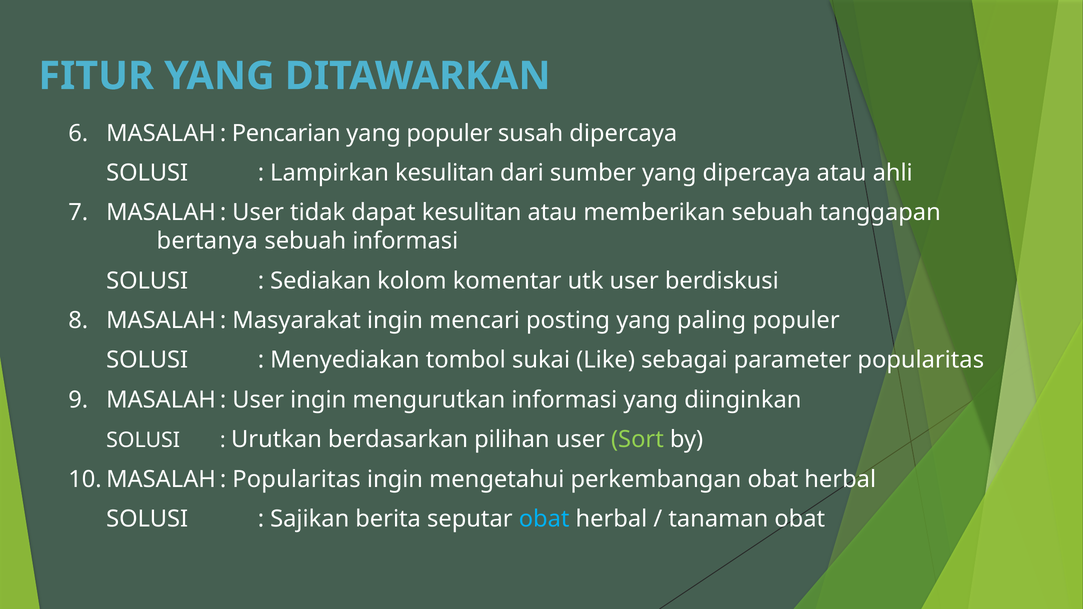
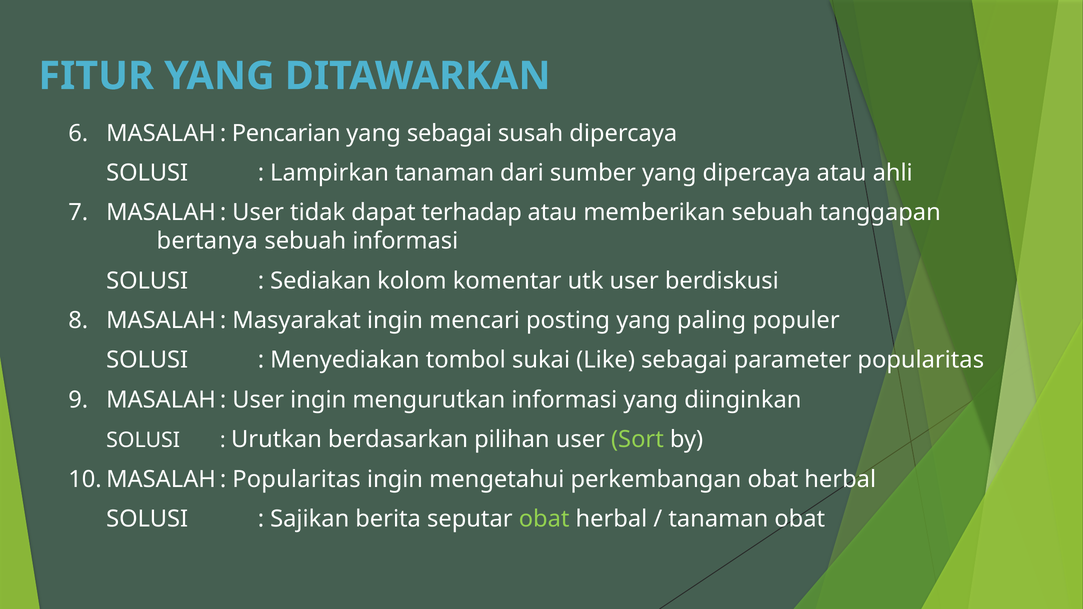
yang populer: populer -> sebagai (449, 133)
Lampirkan kesulitan: kesulitan -> tanaman (445, 173)
dapat kesulitan: kesulitan -> terhadap (472, 213)
obat colour: light blue -> light green (544, 519)
